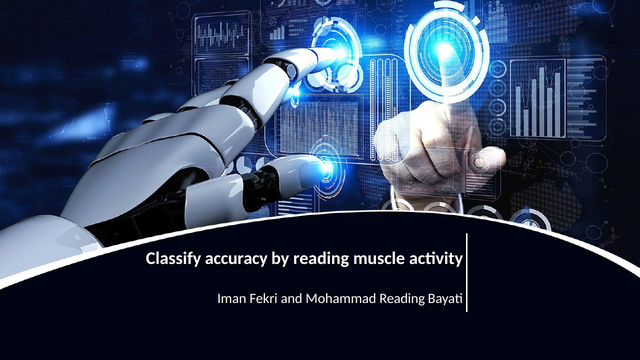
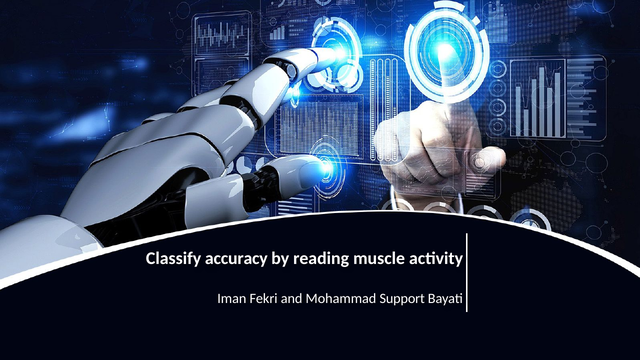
Mohammad Reading: Reading -> Support (402, 299)
